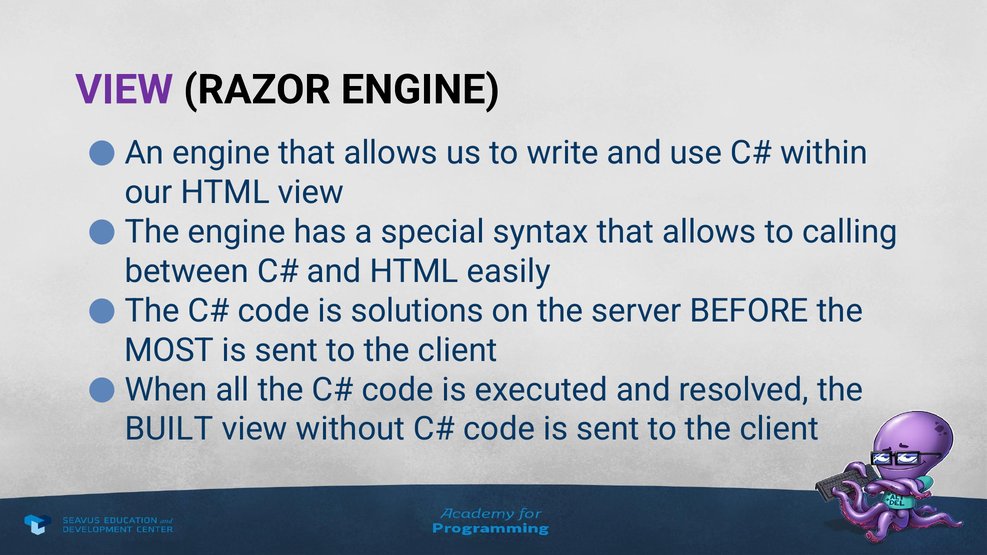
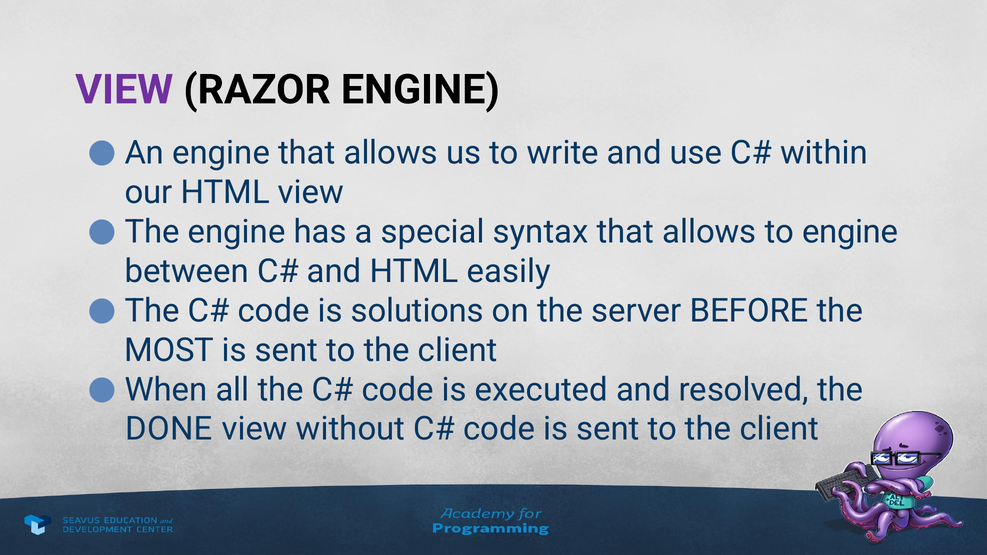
to calling: calling -> engine (850, 232)
BUILT: BUILT -> DONE (169, 429)
